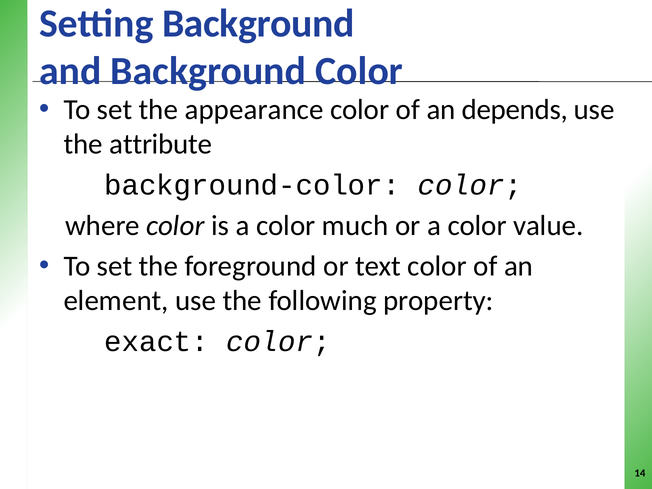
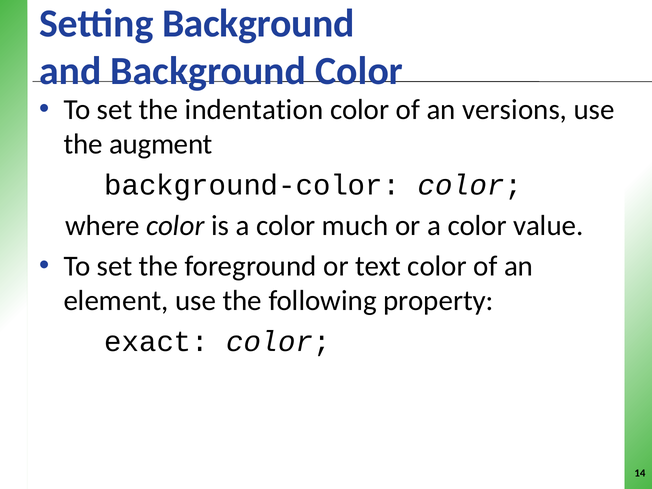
appearance: appearance -> indentation (254, 110)
depends: depends -> versions (515, 110)
attribute: attribute -> augment (161, 144)
